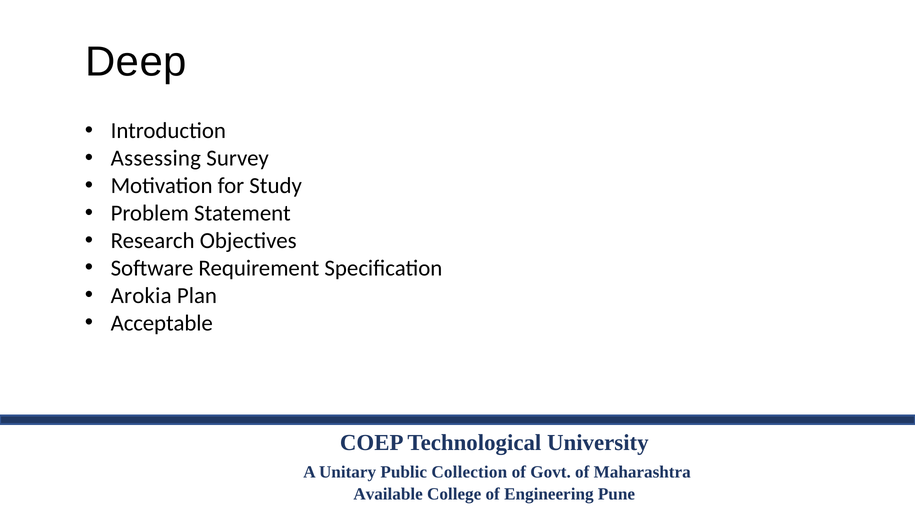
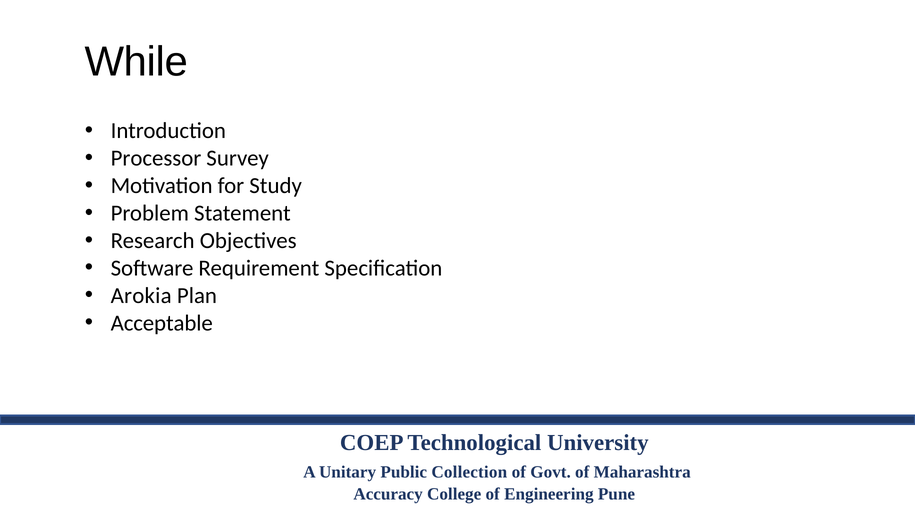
Deep: Deep -> While (136, 62)
Assessing: Assessing -> Processor (156, 158)
Available: Available -> Accuracy (388, 494)
